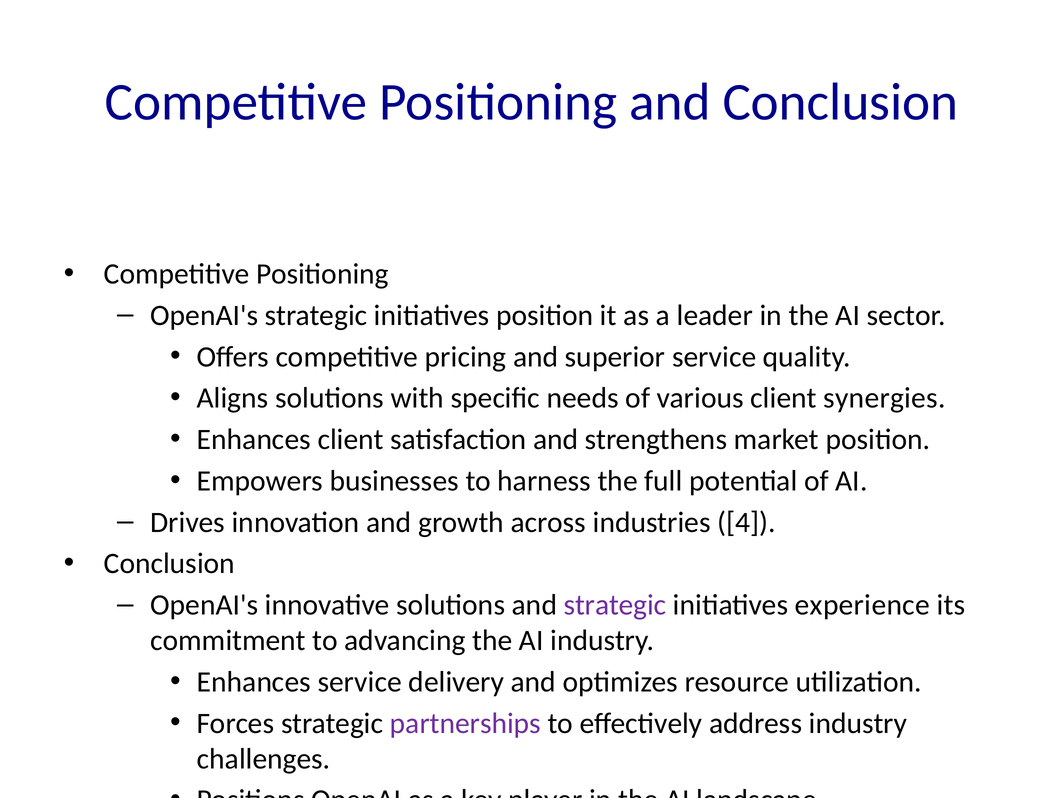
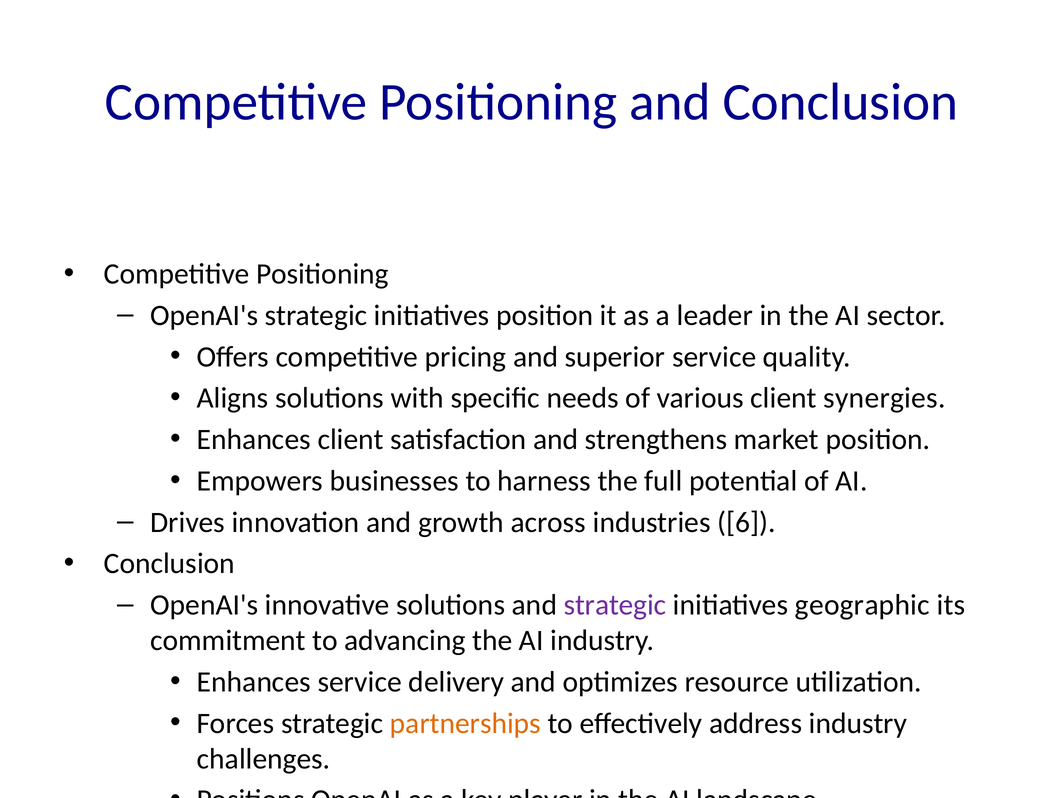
4: 4 -> 6 (747, 522)
experience: experience -> geographic (862, 605)
partnerships colour: purple -> orange (465, 723)
